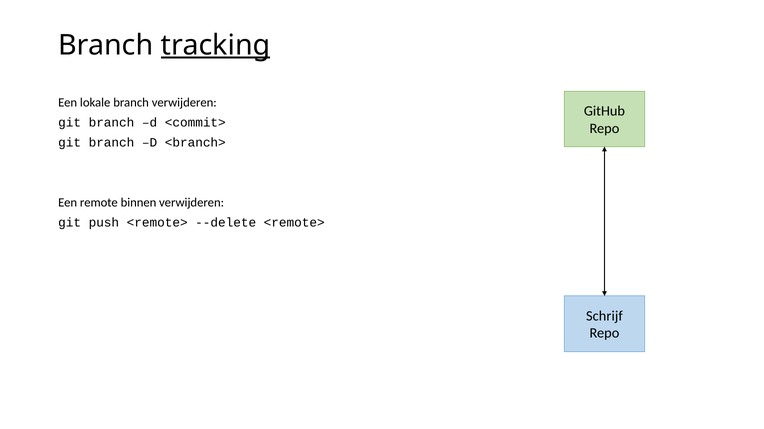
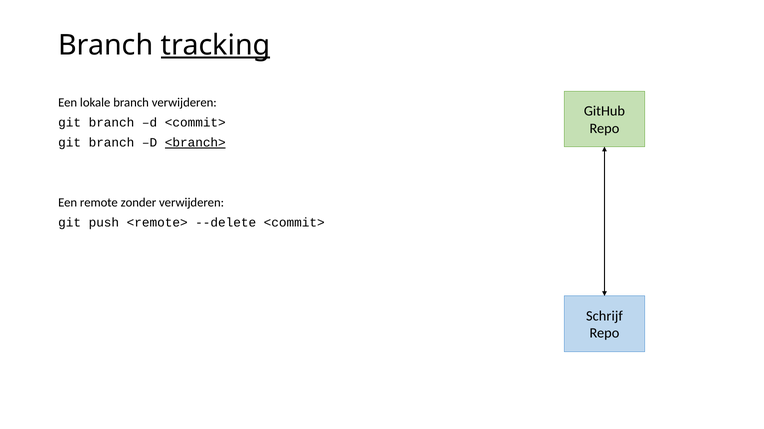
<branch> underline: none -> present (195, 143)
binnen: binnen -> zonder (138, 203)
--delete <remote>: <remote> -> <commit> (294, 223)
